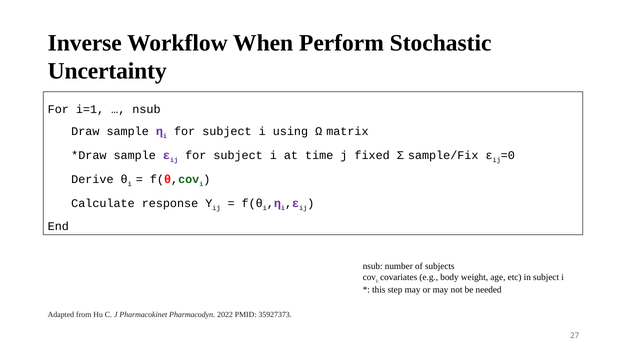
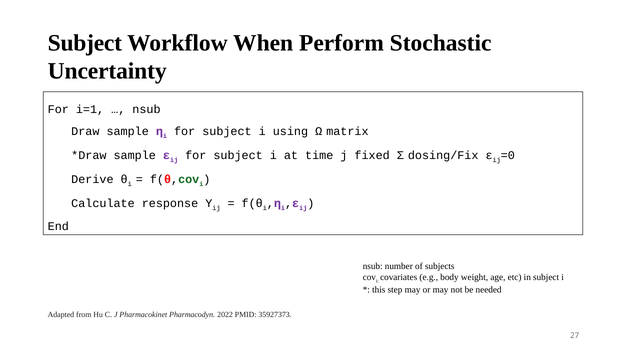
Inverse: Inverse -> Subject (85, 43)
sample/Fix: sample/Fix -> dosing/Fix (443, 156)
